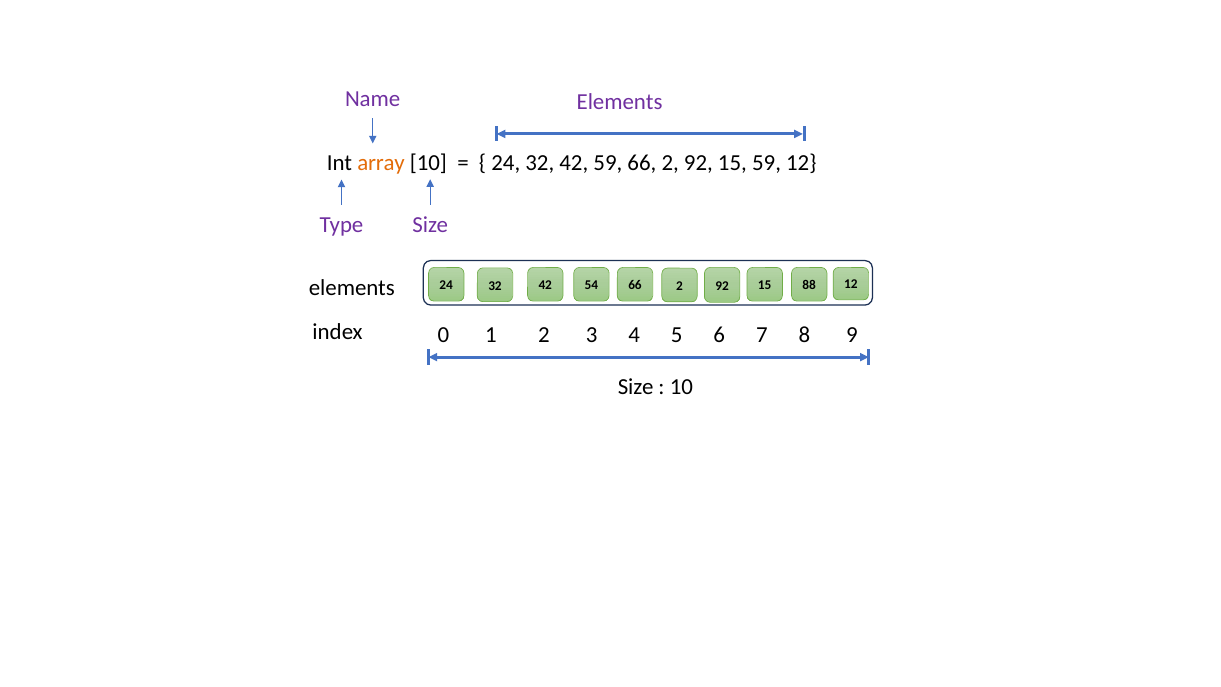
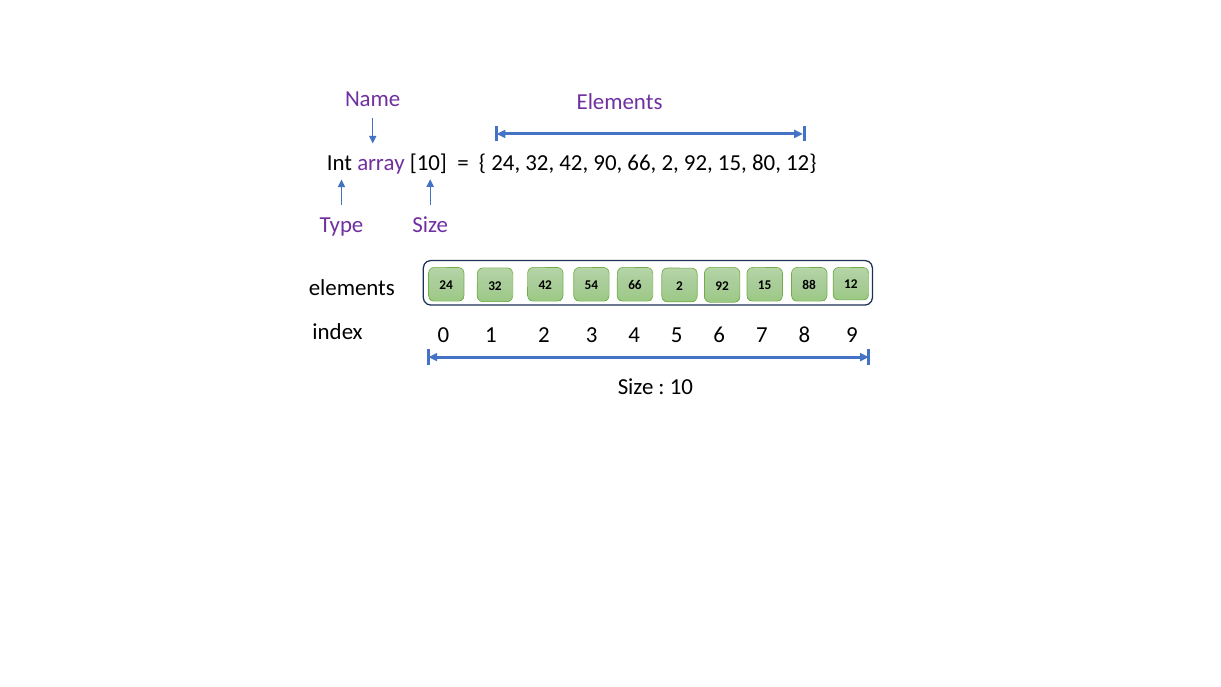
array colour: orange -> purple (381, 163)
42 59: 59 -> 90 (608, 163)
15 59: 59 -> 80 (767, 163)
